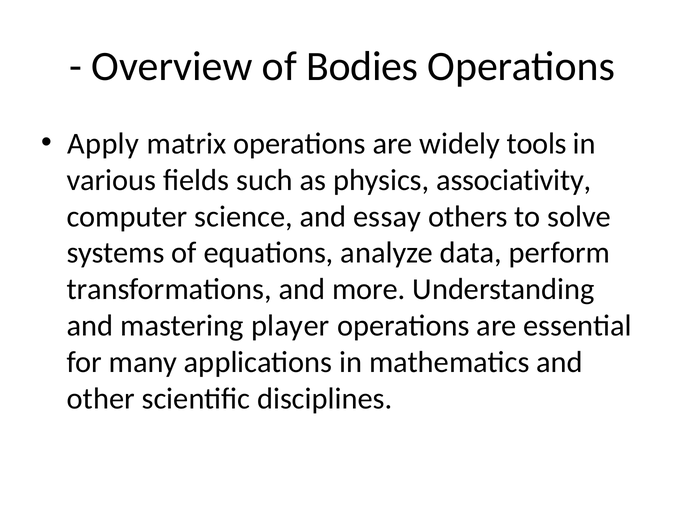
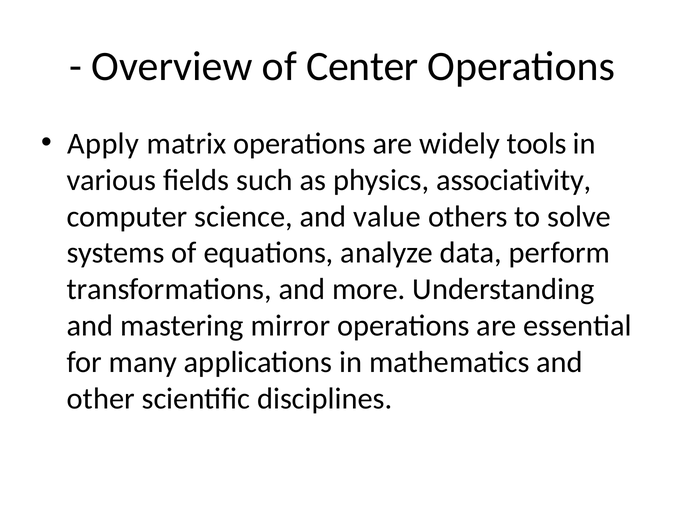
Bodies: Bodies -> Center (362, 66)
essay: essay -> value (387, 217)
player: player -> mirror (290, 326)
